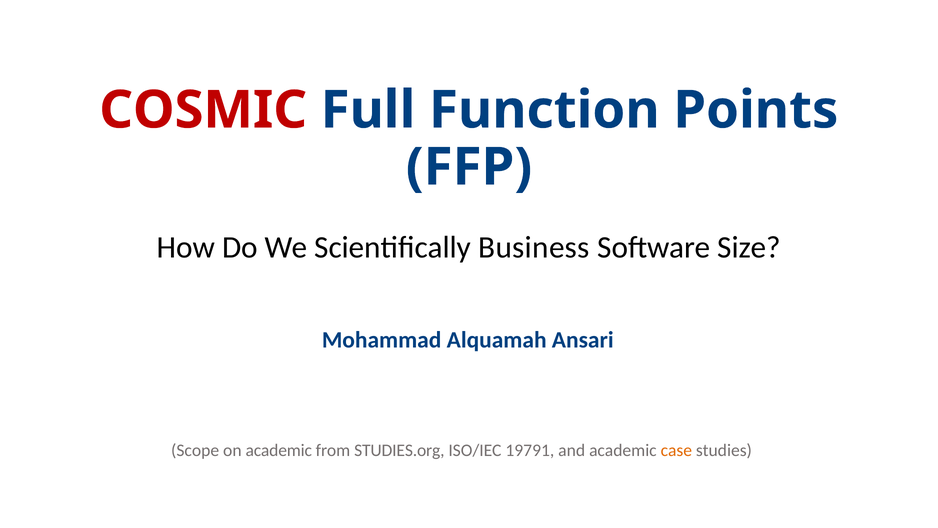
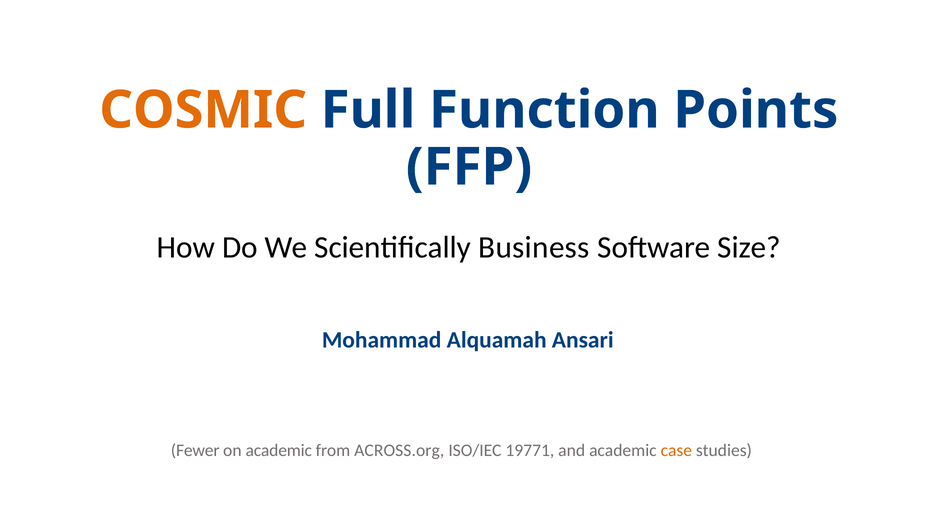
COSMIC colour: red -> orange (203, 110)
Scope: Scope -> Fewer (195, 450)
STUDIES.org: STUDIES.org -> ACROSS.org (399, 450)
19791: 19791 -> 19771 (530, 450)
